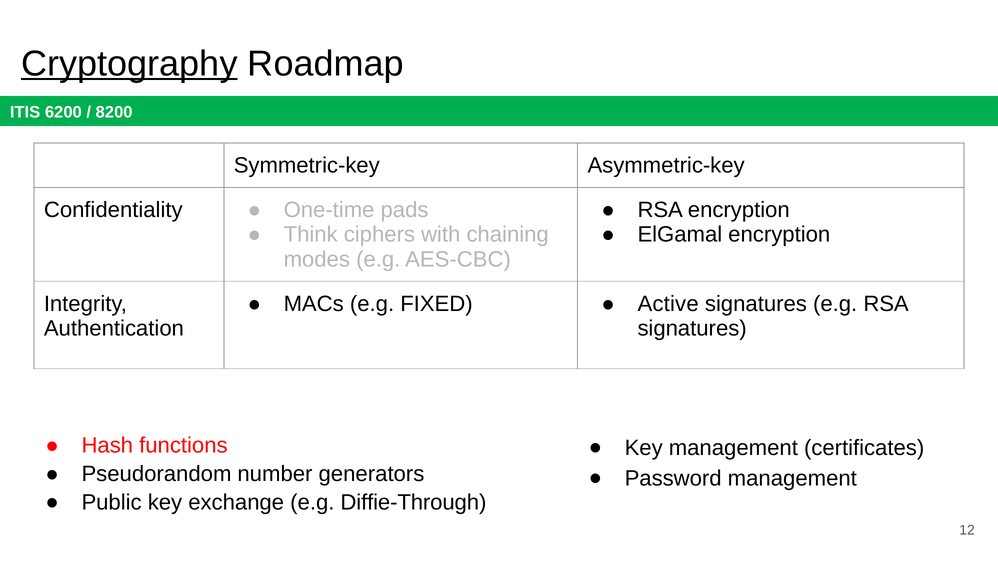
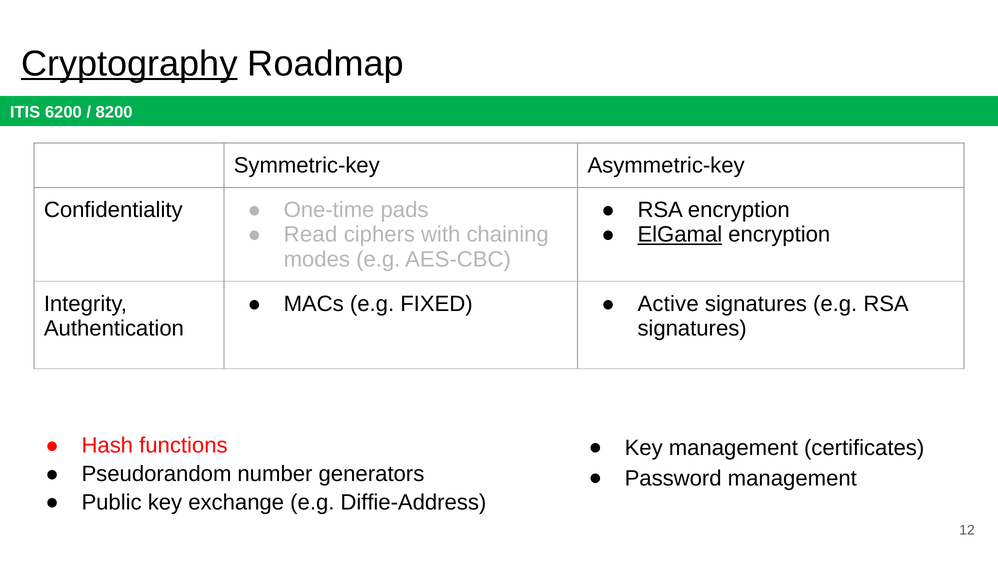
Think: Think -> Read (311, 235)
ElGamal underline: none -> present (680, 235)
Diffie-Through: Diffie-Through -> Diffie-Address (413, 503)
